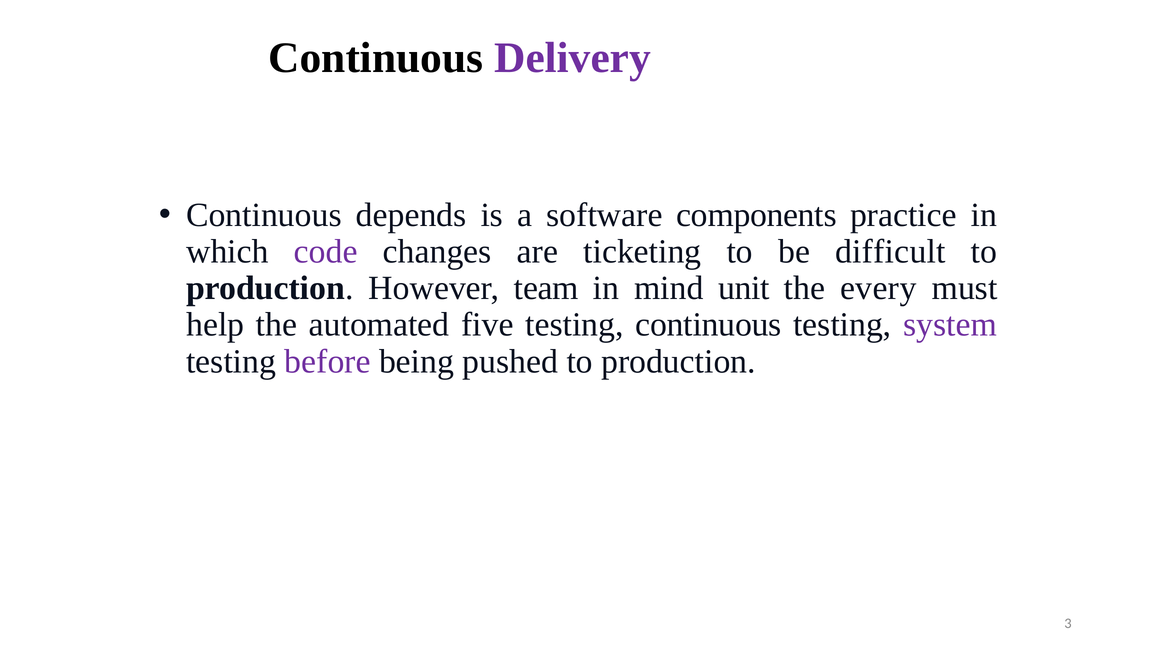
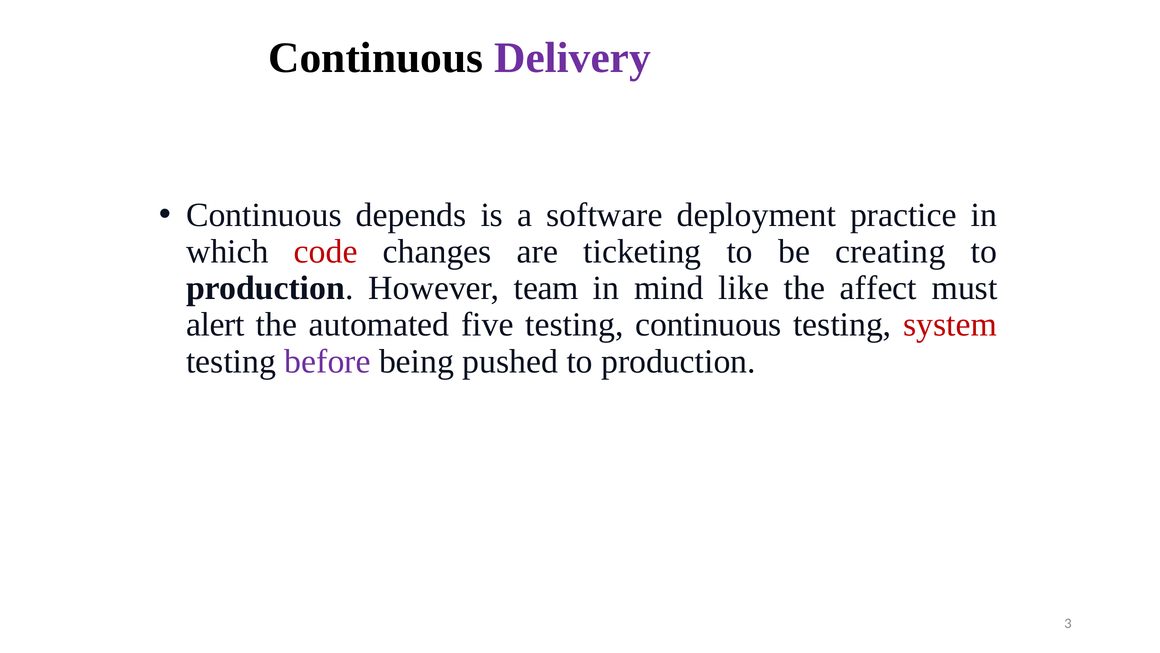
components: components -> deployment (756, 215)
code colour: purple -> red (326, 251)
difficult: difficult -> creating (890, 251)
unit: unit -> like (744, 288)
every: every -> affect (878, 288)
help: help -> alert (215, 324)
system colour: purple -> red (950, 324)
